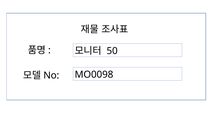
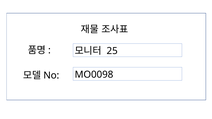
50: 50 -> 25 (112, 51)
